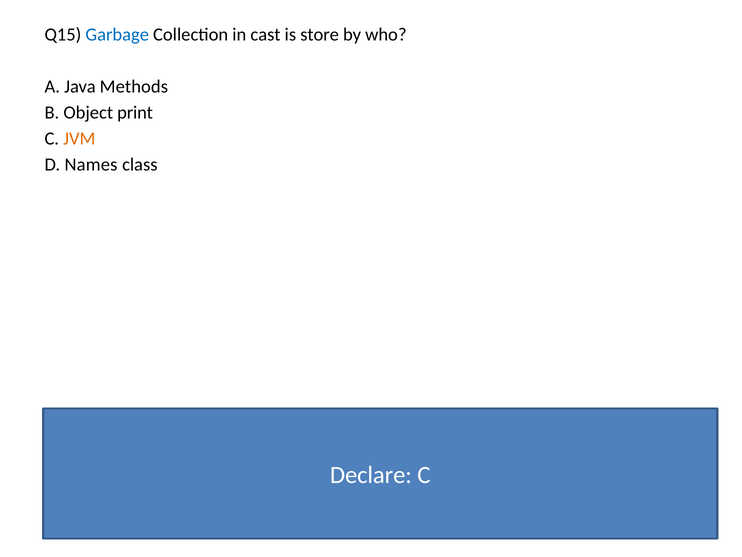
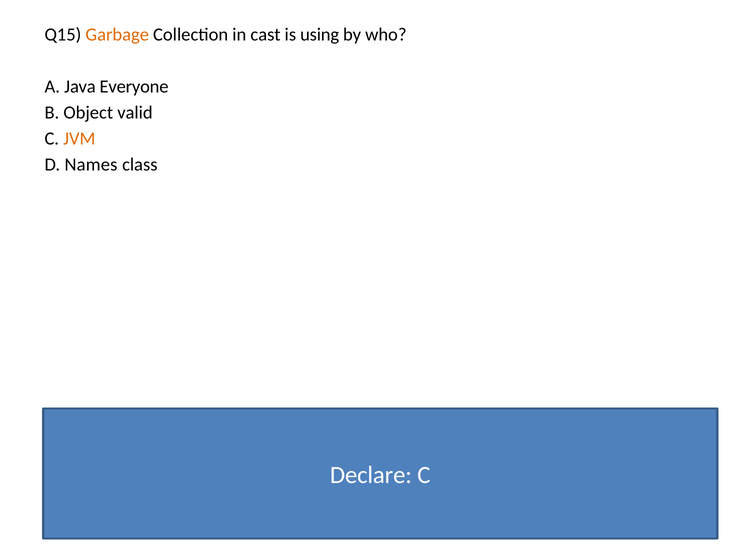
Garbage colour: blue -> orange (117, 35)
store: store -> using (320, 35)
Methods: Methods -> Everyone (134, 87)
print: print -> valid (135, 113)
